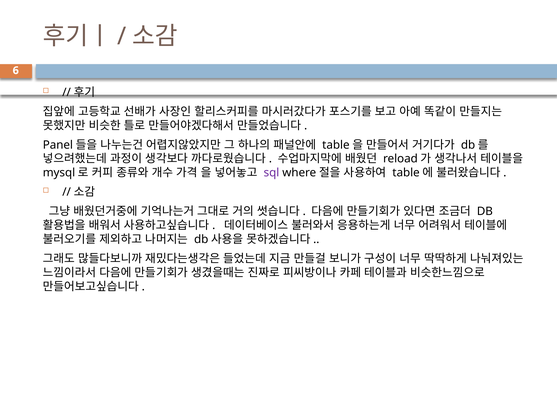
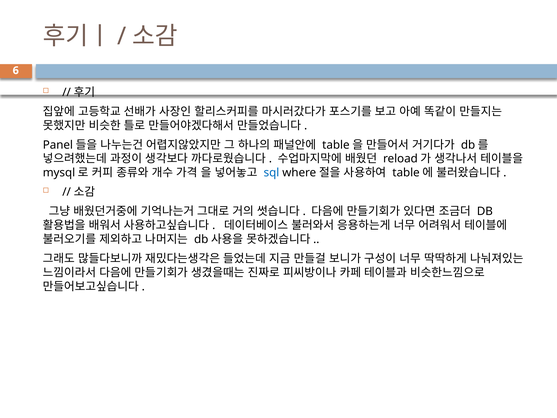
sql colour: purple -> blue (271, 173)
